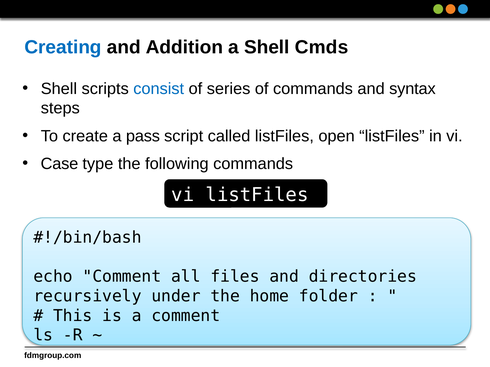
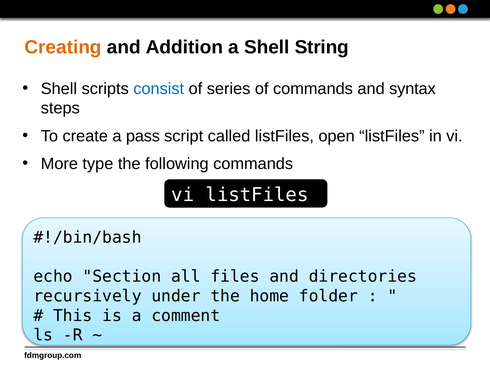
Creating colour: blue -> orange (63, 47)
Cmds: Cmds -> String (322, 47)
Case: Case -> More (59, 164)
echo Comment: Comment -> Section (122, 277)
